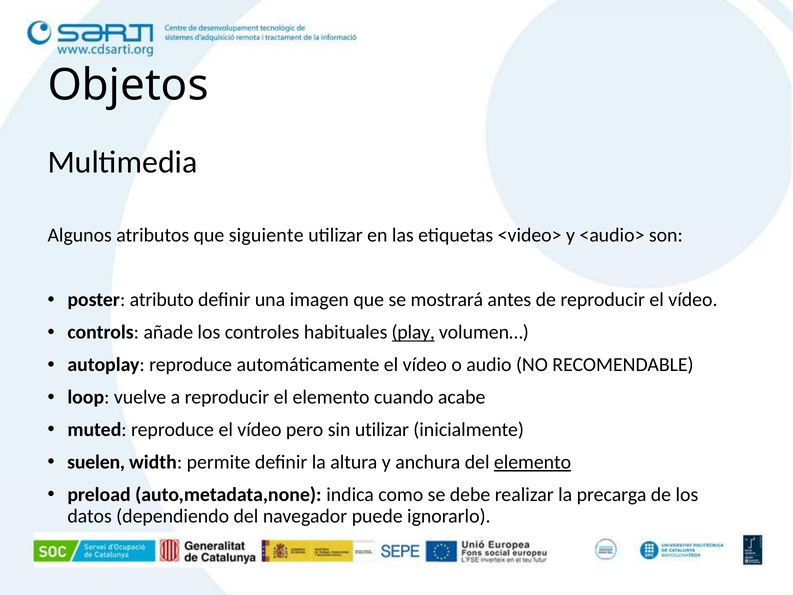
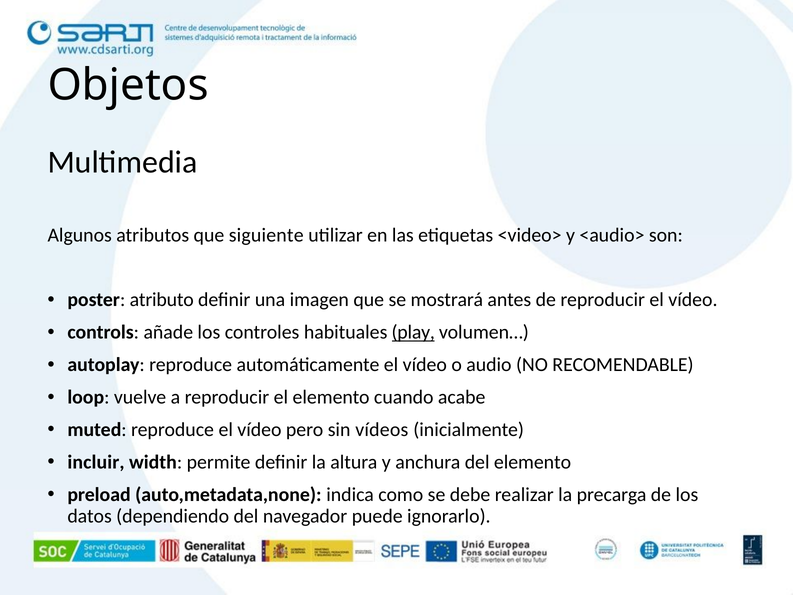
sin utilizar: utilizar -> vídeos (382, 430)
suelen: suelen -> incluir (96, 462)
elemento underline: present -> none (533, 462)
